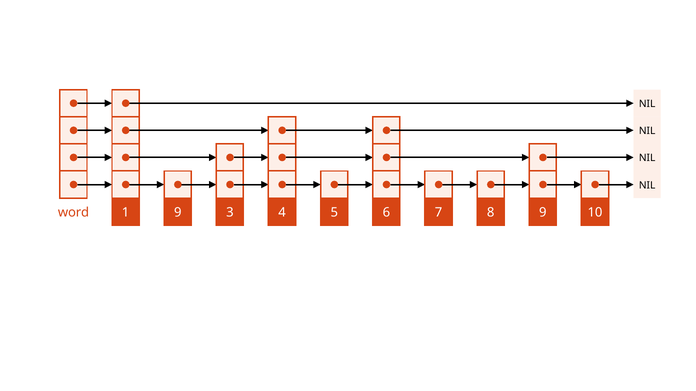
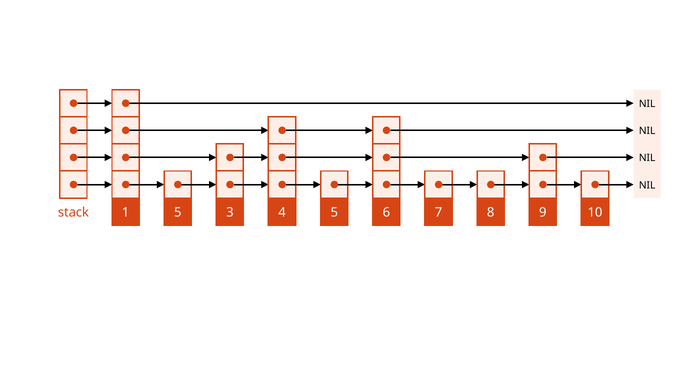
word: word -> stack (73, 213)
1 9: 9 -> 5 (178, 213)
